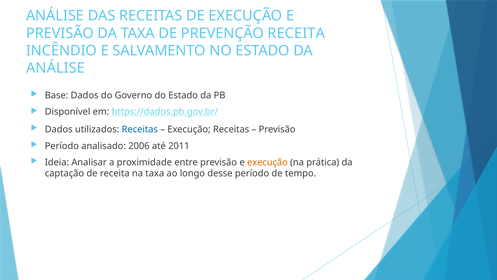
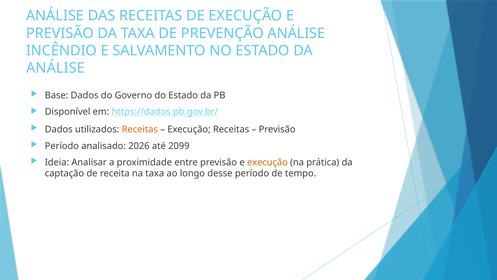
PREVENÇÃO RECEITA: RECEITA -> ANÁLISE (296, 33)
Receitas colour: blue -> orange (140, 129)
2006: 2006 -> 2026 (139, 146)
2011: 2011 -> 2099 (179, 146)
